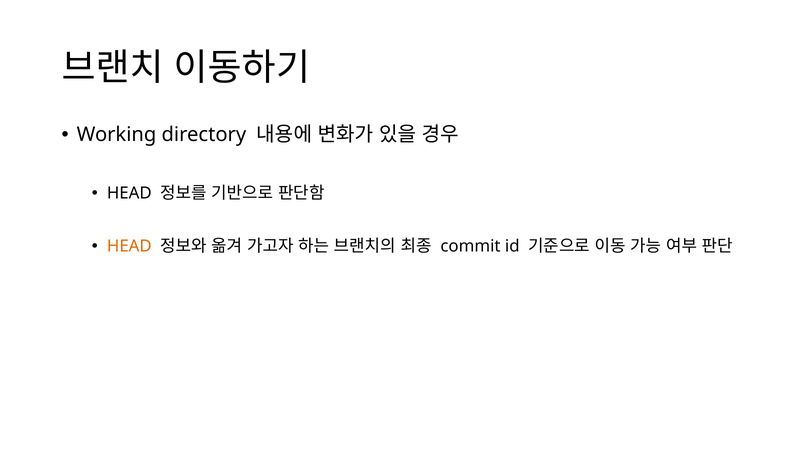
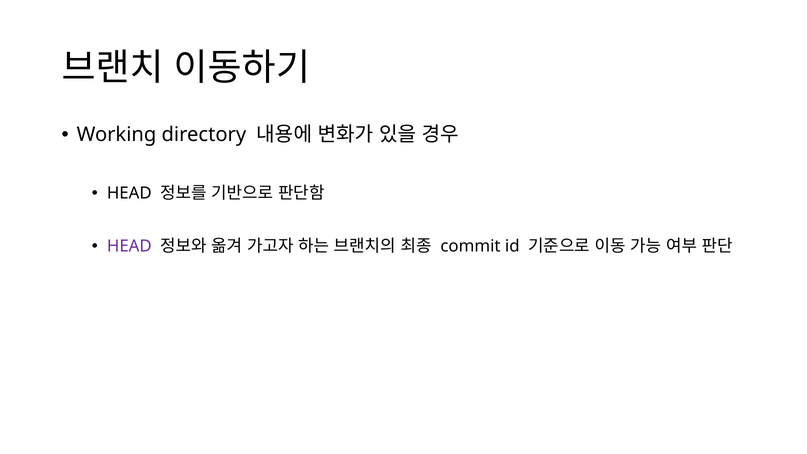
HEAD colour: orange -> purple (129, 246)
